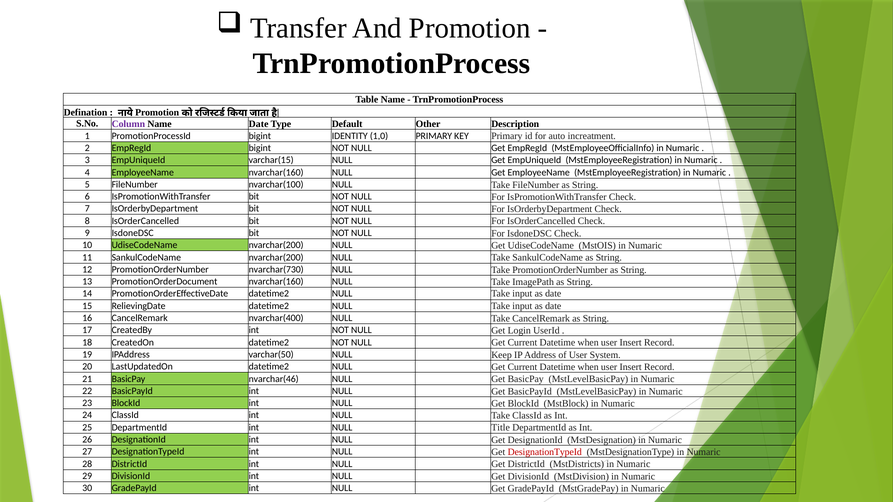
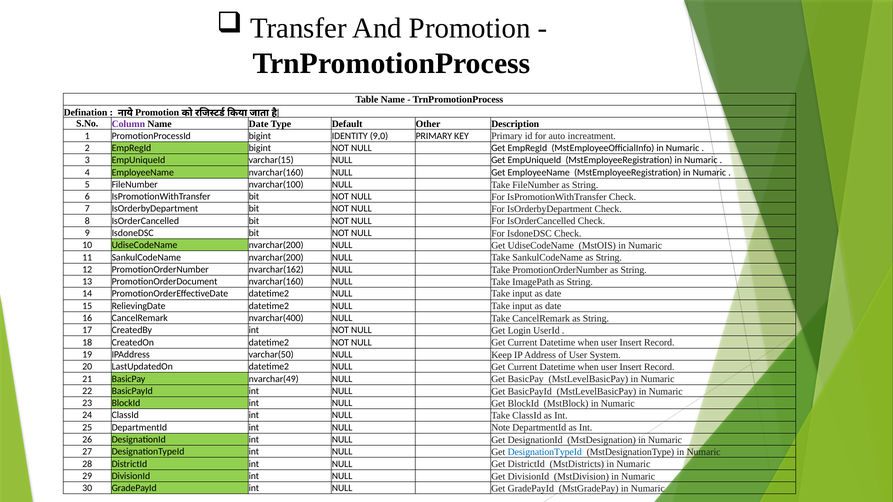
1,0: 1,0 -> 9,0 (379, 136)
nvarchar(730: nvarchar(730 -> nvarchar(162 (276, 270)
nvarchar(46: nvarchar(46 -> nvarchar(49 (274, 379)
Title: Title -> Note (501, 428)
DesignationTypeId colour: red -> blue (545, 452)
